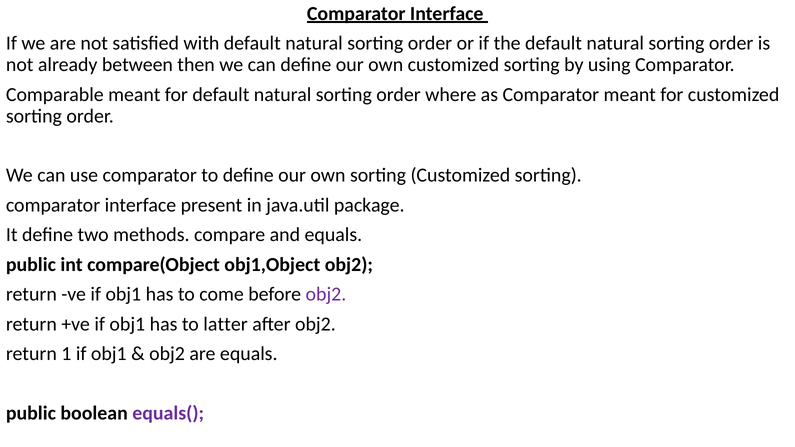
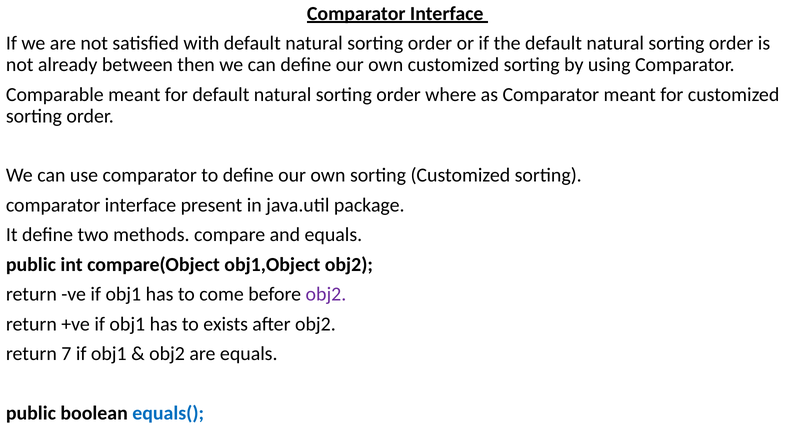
latter: latter -> exists (226, 324)
1: 1 -> 7 (66, 354)
equals( colour: purple -> blue (168, 413)
